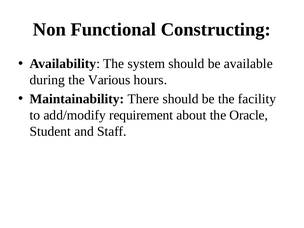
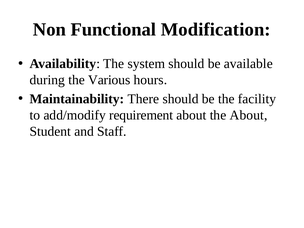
Constructing: Constructing -> Modification (216, 29)
the Oracle: Oracle -> About (249, 115)
